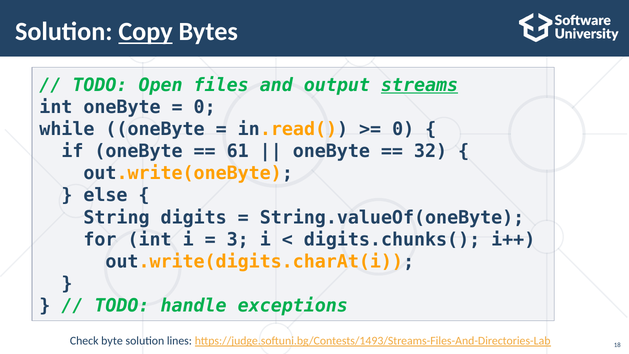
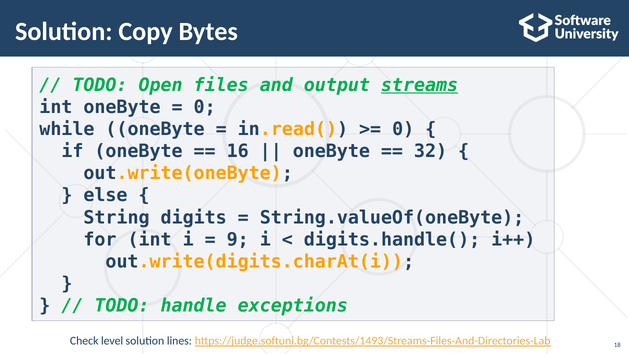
Copy underline: present -> none (146, 32)
61: 61 -> 16 (238, 151)
3: 3 -> 9 (238, 239)
digits.chunks(: digits.chunks( -> digits.handle( (392, 239)
byte: byte -> level (112, 341)
